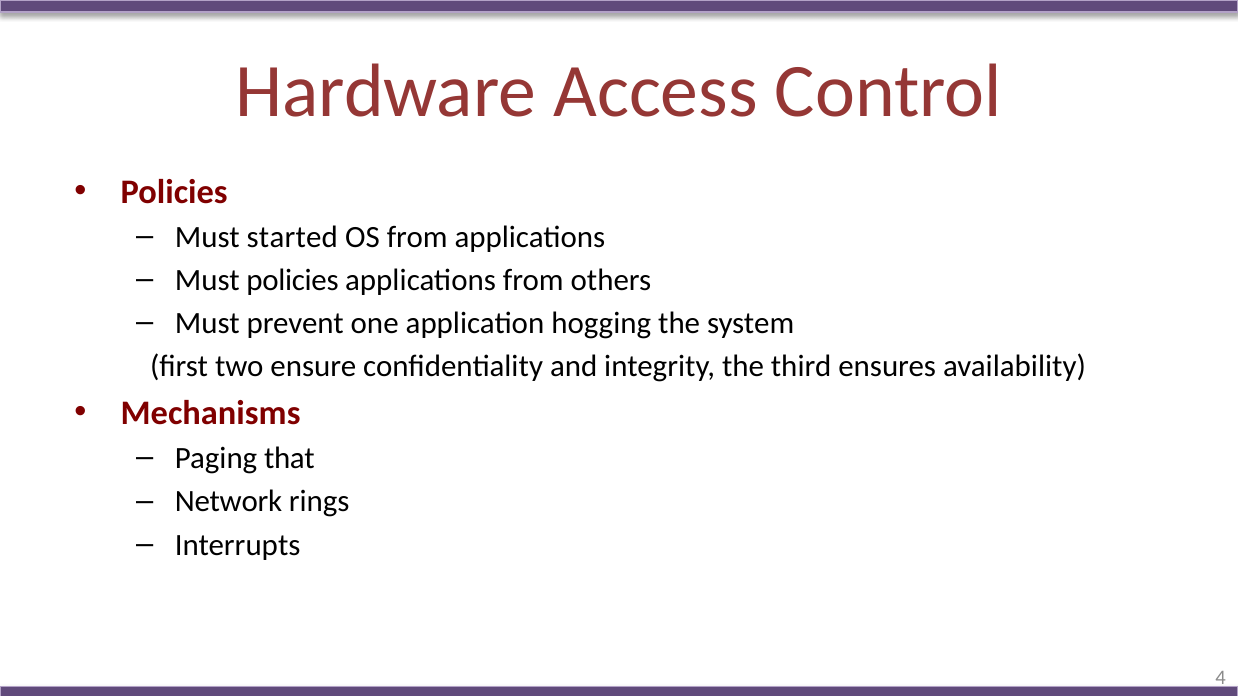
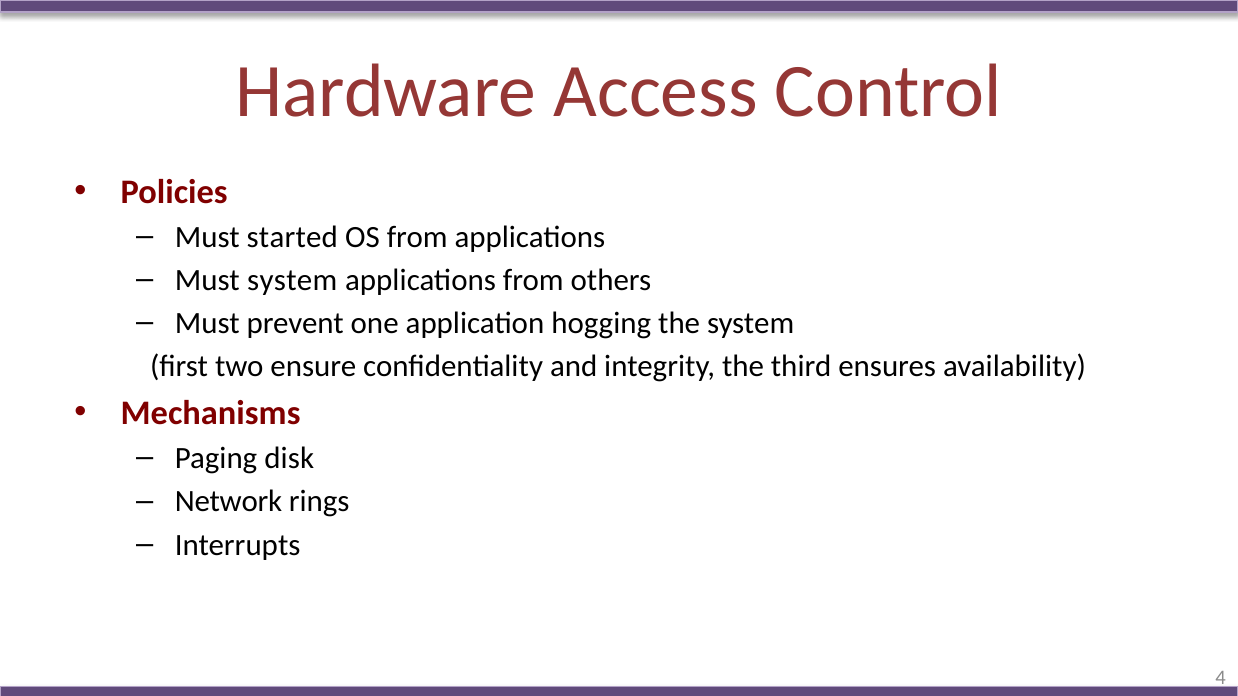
Must policies: policies -> system (292, 280)
that: that -> disk (289, 458)
